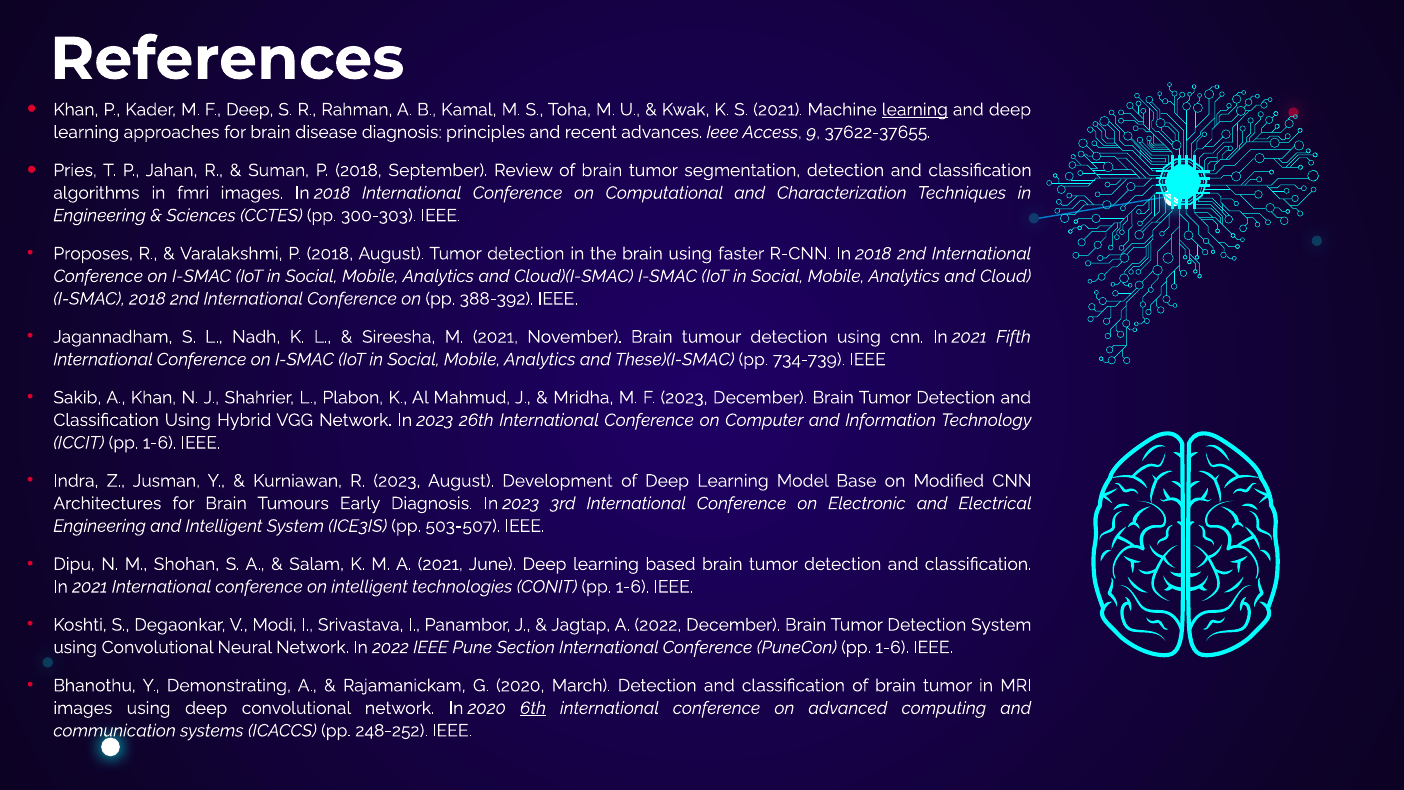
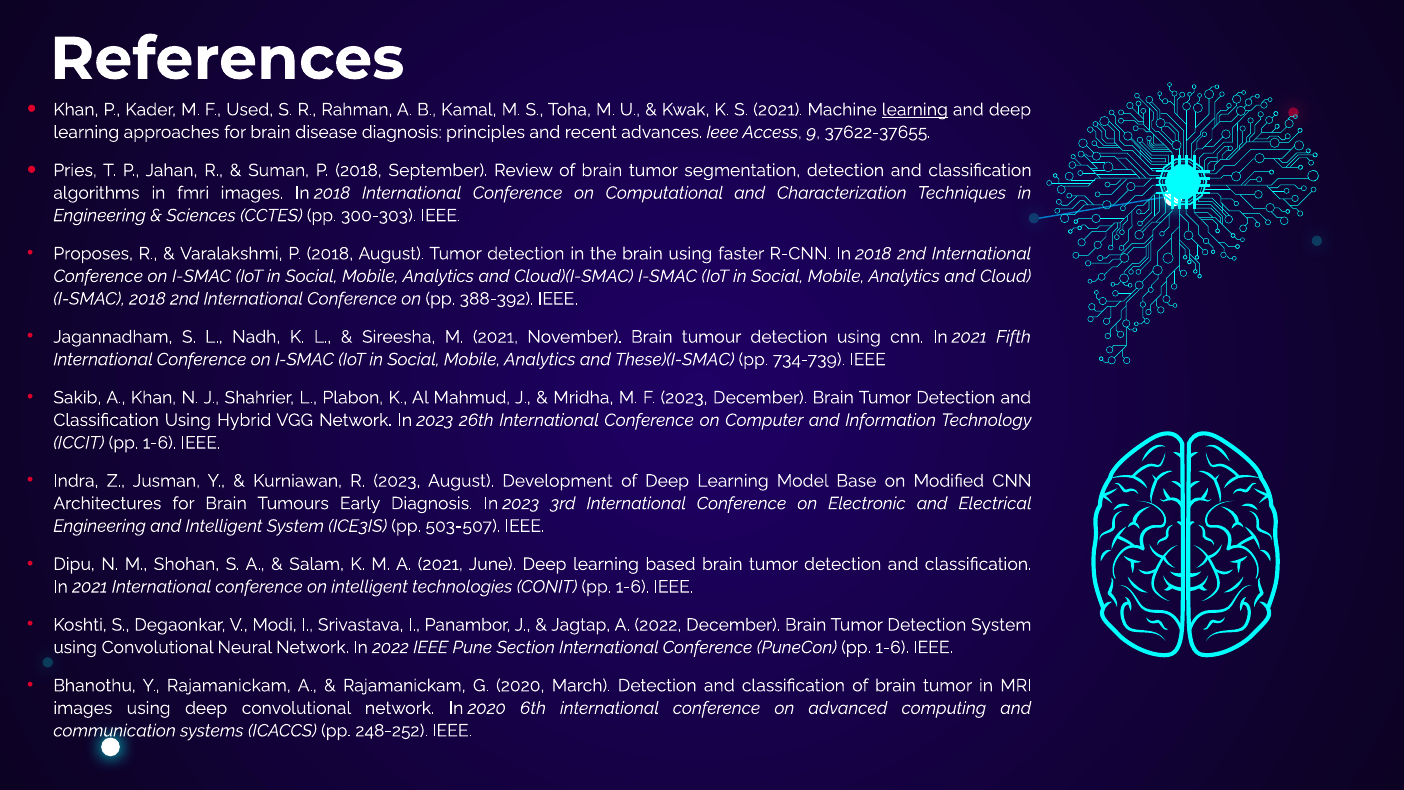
F Deep: Deep -> Used (250, 110)
Y Demonstrating: Demonstrating -> Rajamanickam (229, 685)
6th underline: present -> none (533, 708)
